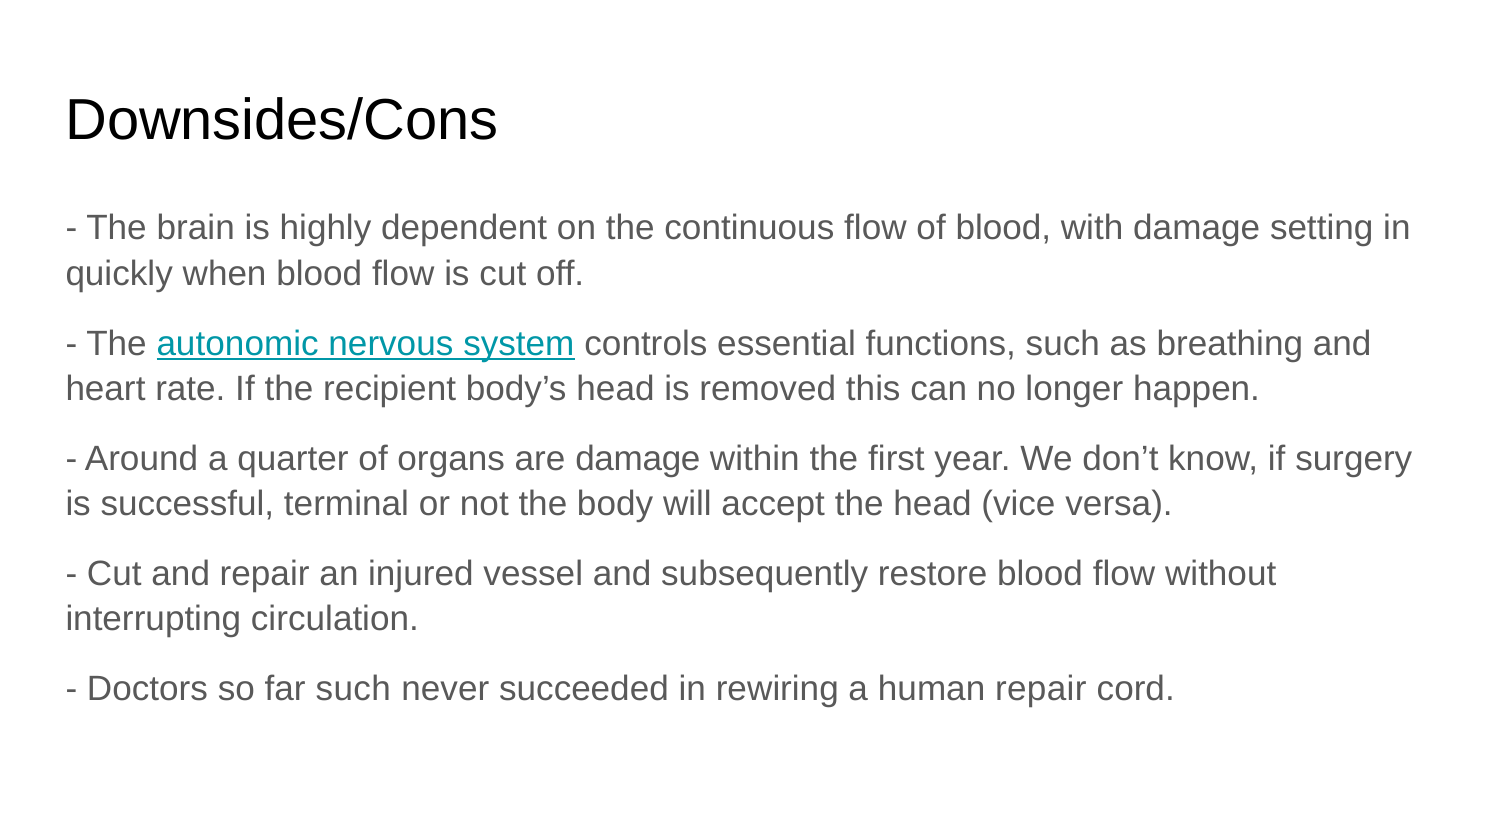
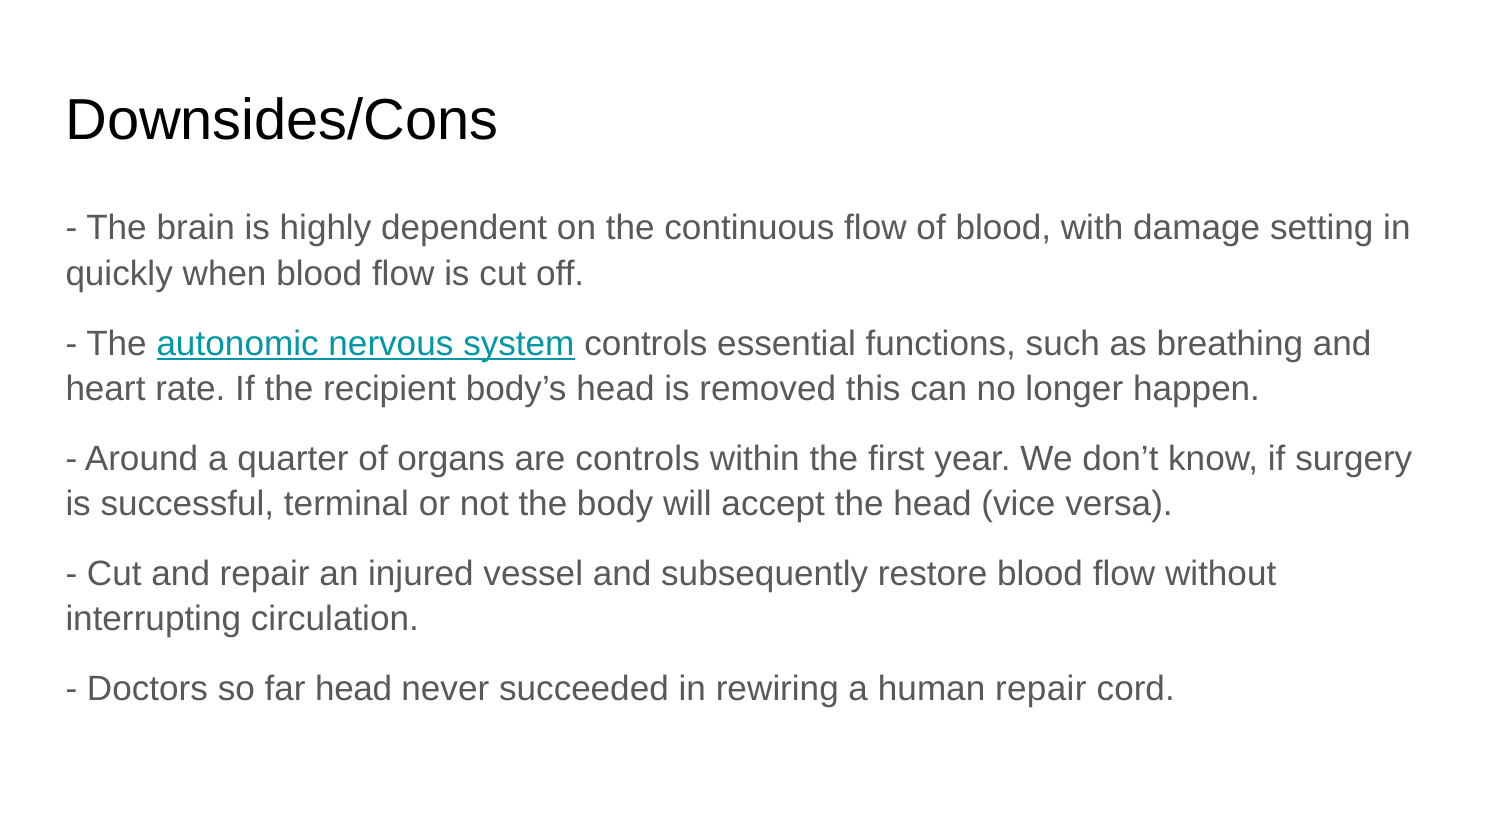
are damage: damage -> controls (638, 459)
far such: such -> head (354, 689)
